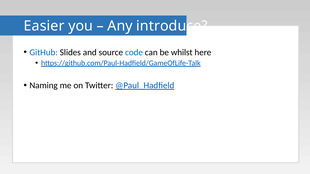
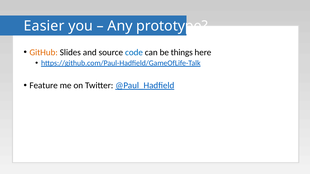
introduce: introduce -> prototype (172, 26)
GitHub colour: blue -> orange (44, 52)
whilst: whilst -> things (182, 52)
Naming: Naming -> Feature (44, 86)
